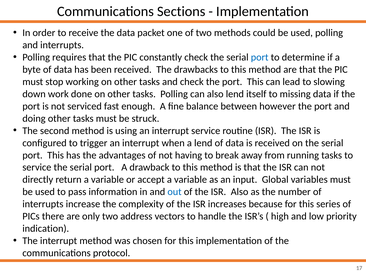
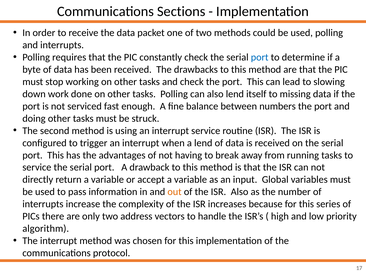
however: however -> numbers (278, 106)
out colour: blue -> orange (175, 191)
indication: indication -> algorithm (46, 228)
